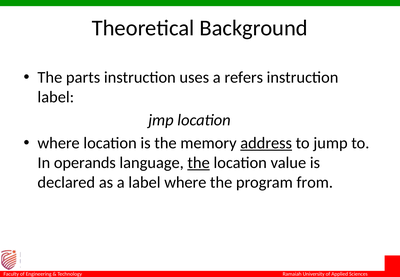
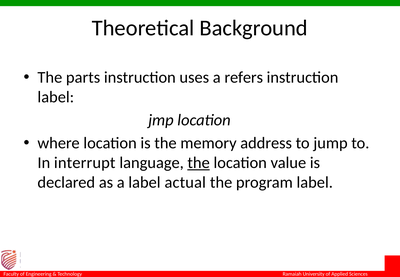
address underline: present -> none (266, 143)
operands: operands -> interrupt (85, 163)
label where: where -> actual (185, 182)
program from: from -> label (315, 182)
